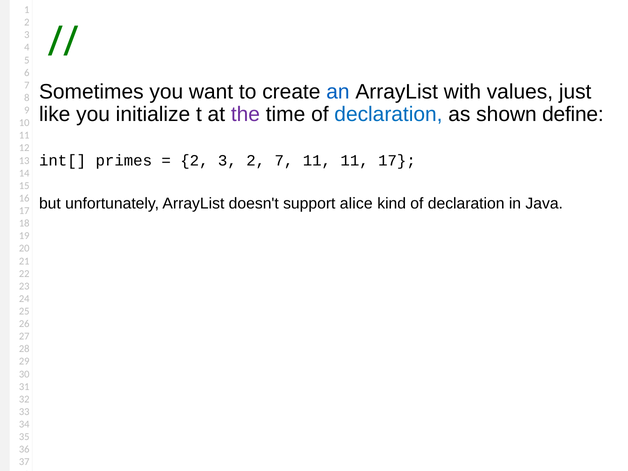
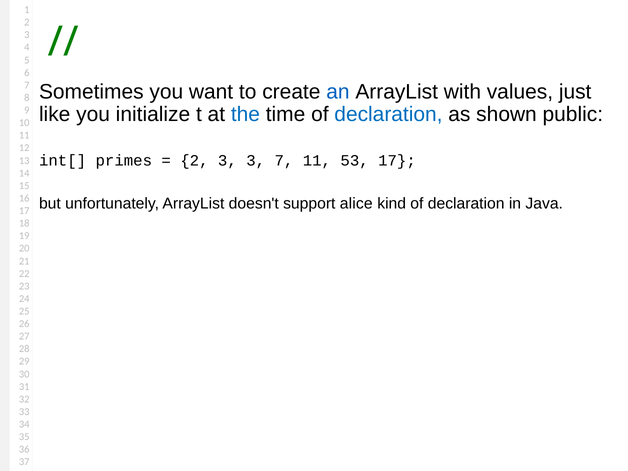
the colour: purple -> blue (245, 114)
define: define -> public (573, 114)
3 2: 2 -> 3 (256, 160)
11 11: 11 -> 53 (355, 160)
